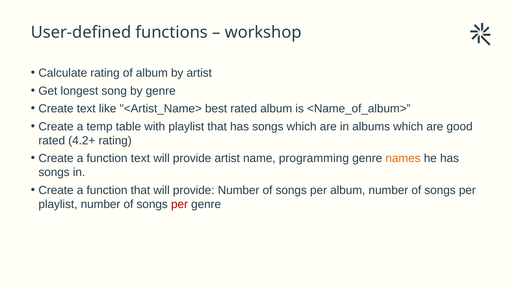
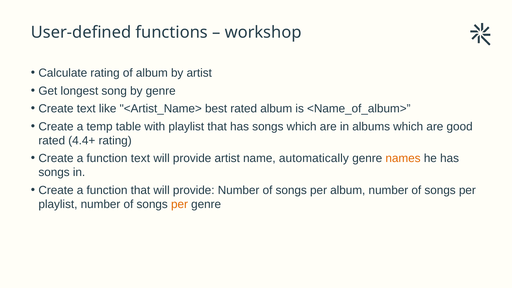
4.2+: 4.2+ -> 4.4+ (82, 141)
programming: programming -> automatically (314, 158)
per colour: red -> orange (179, 204)
